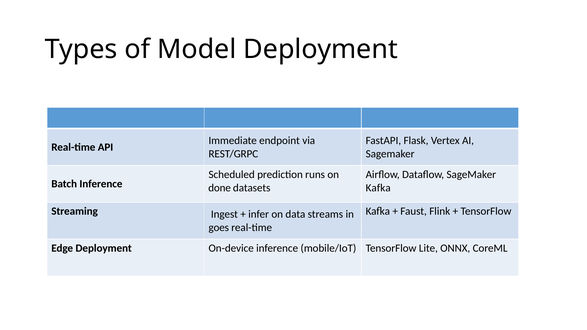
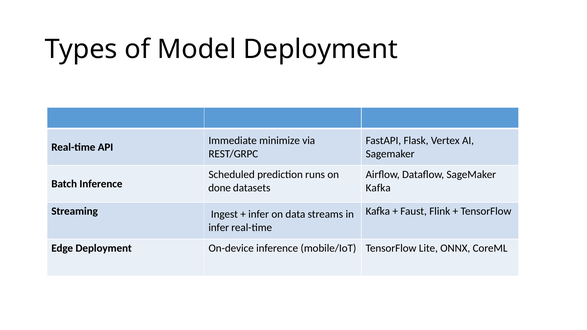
endpoint: endpoint -> minimize (280, 141)
goes: goes -> infer (219, 228)
